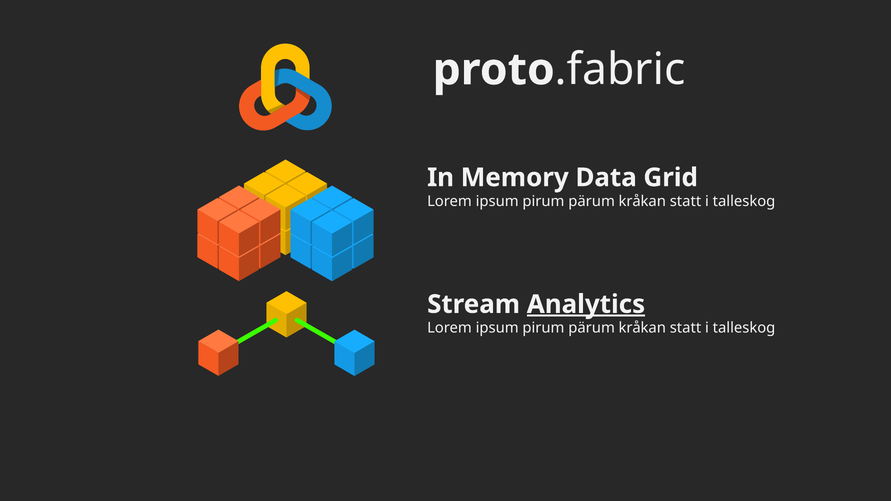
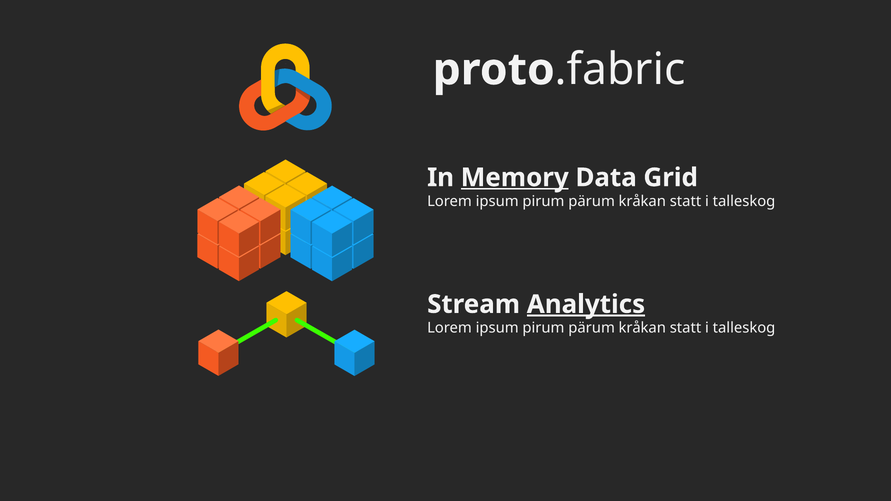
Memory underline: none -> present (515, 178)
